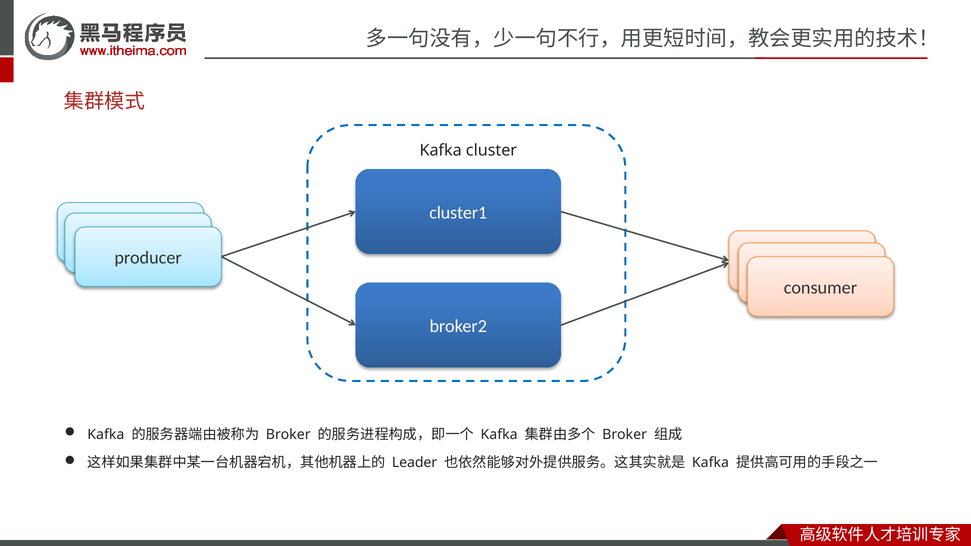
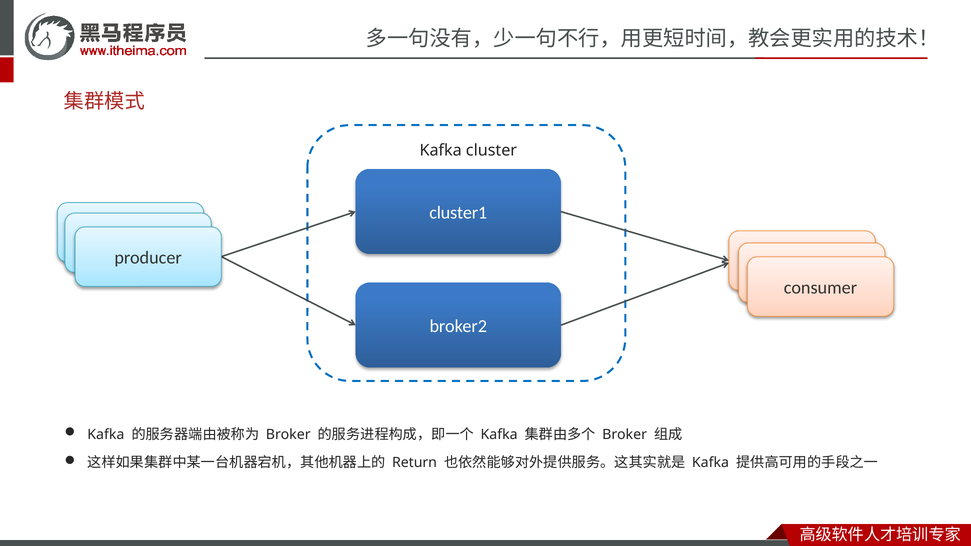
Leader: Leader -> Return (415, 463)
